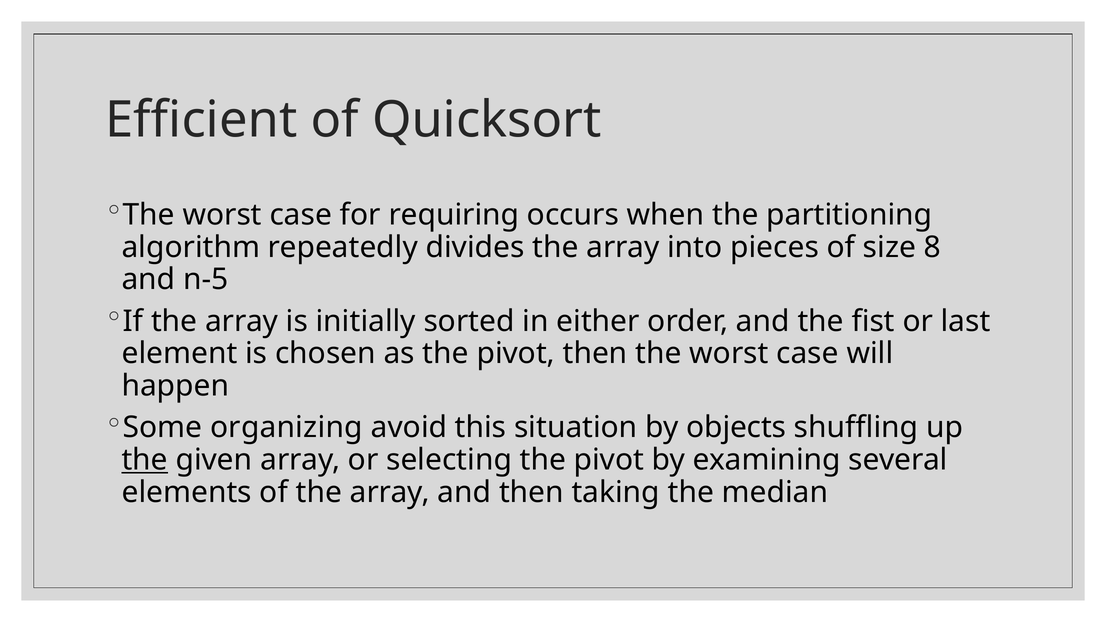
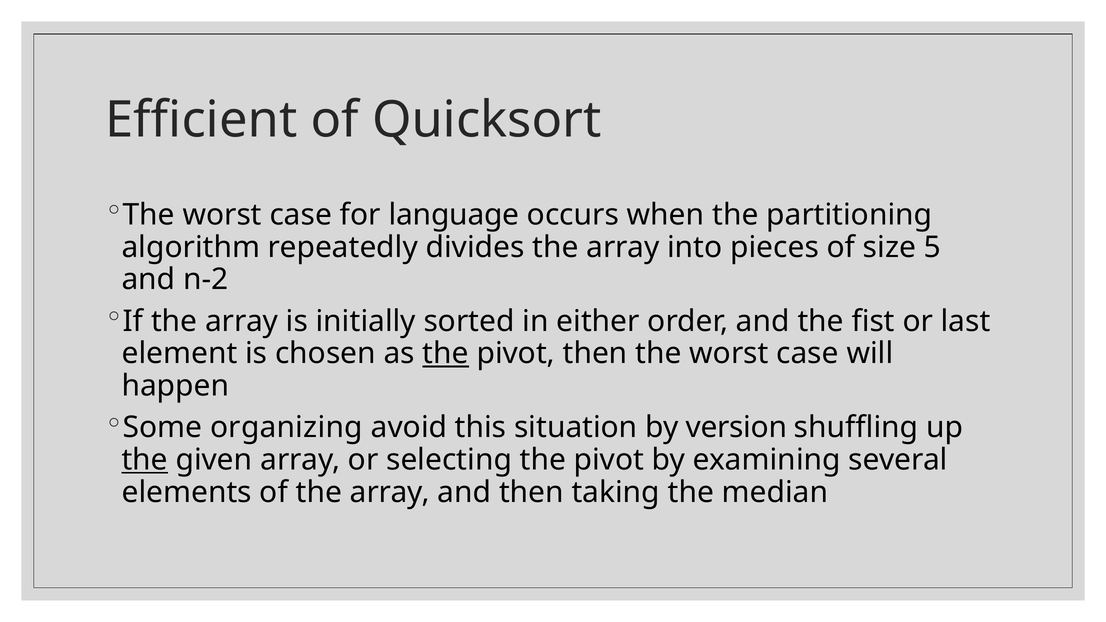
requiring: requiring -> language (454, 215)
8: 8 -> 5 (932, 247)
n-5: n-5 -> n-2 (206, 280)
the underline: none -> present (446, 354)
objects: objects -> version (736, 428)
